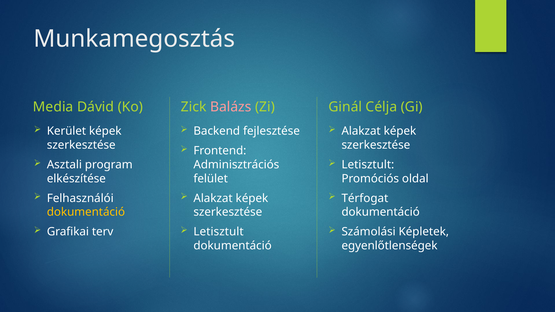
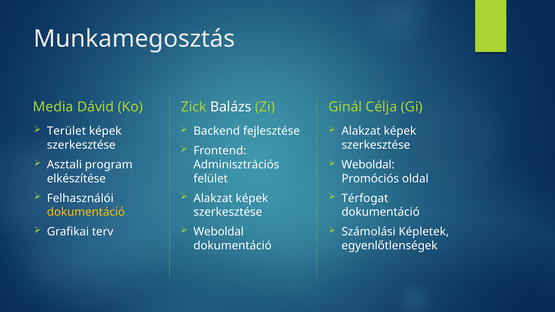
Balázs colour: pink -> white (231, 107)
Kerület: Kerület -> Terület (66, 131)
Letisztult: Letisztult -> Weboldal (368, 165)
Letisztult: Letisztult -> Weboldal (219, 232)
